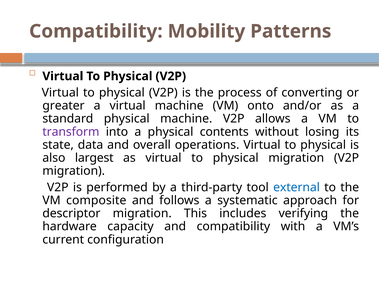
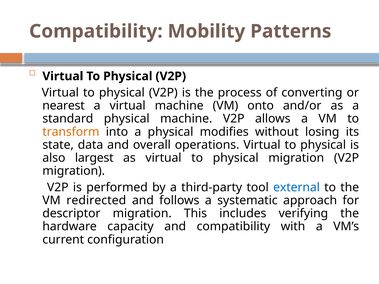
greater: greater -> nearest (64, 106)
transform colour: purple -> orange (71, 132)
contents: contents -> modifies (224, 132)
composite: composite -> redirected (96, 201)
